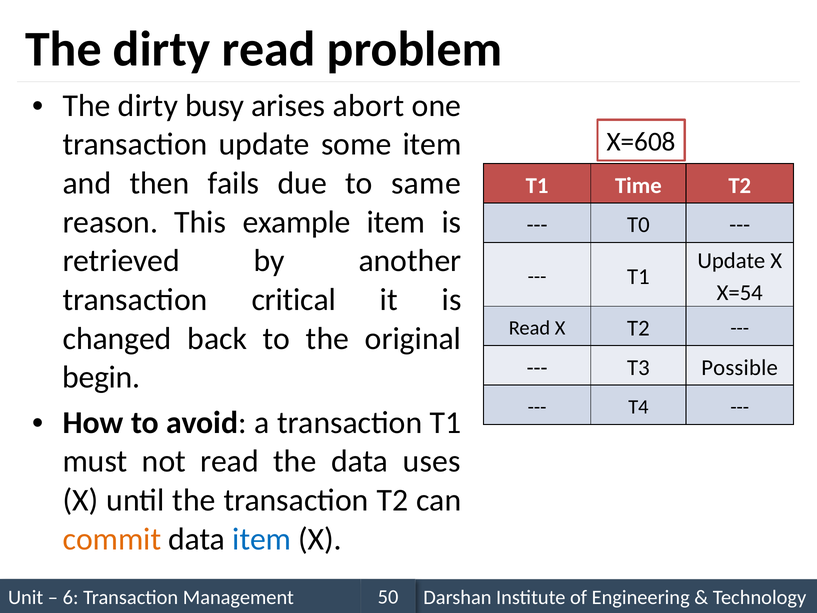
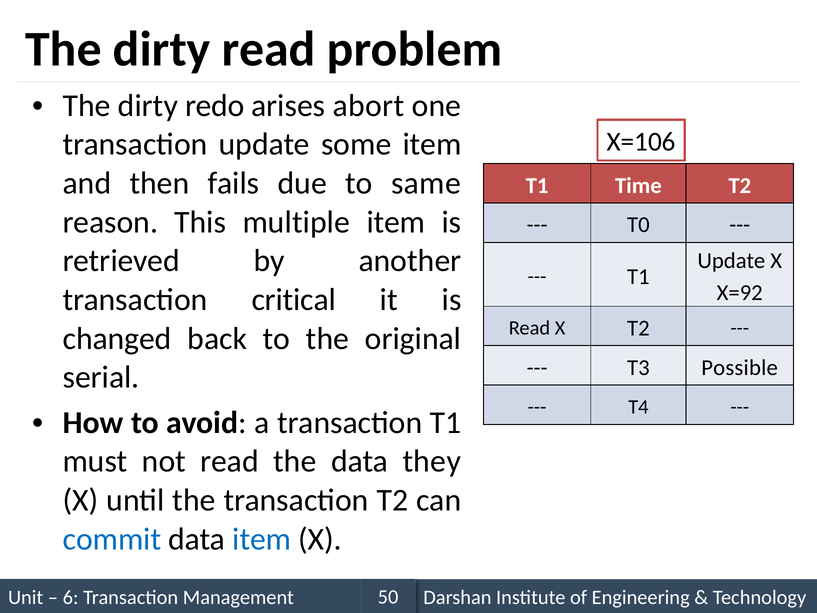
busy: busy -> redo (215, 106)
X=608: X=608 -> X=106 (641, 142)
example: example -> multiple (296, 222)
X=54: X=54 -> X=92 (740, 292)
begin: begin -> serial (101, 377)
uses: uses -> they (432, 461)
commit colour: orange -> blue (112, 539)
